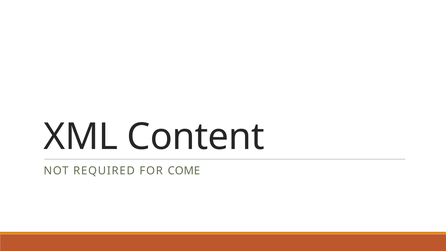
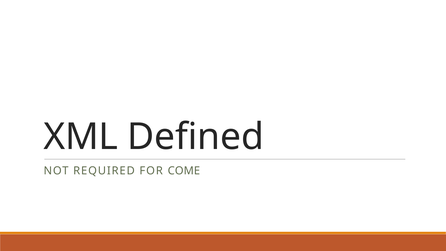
Content: Content -> Defined (196, 137)
